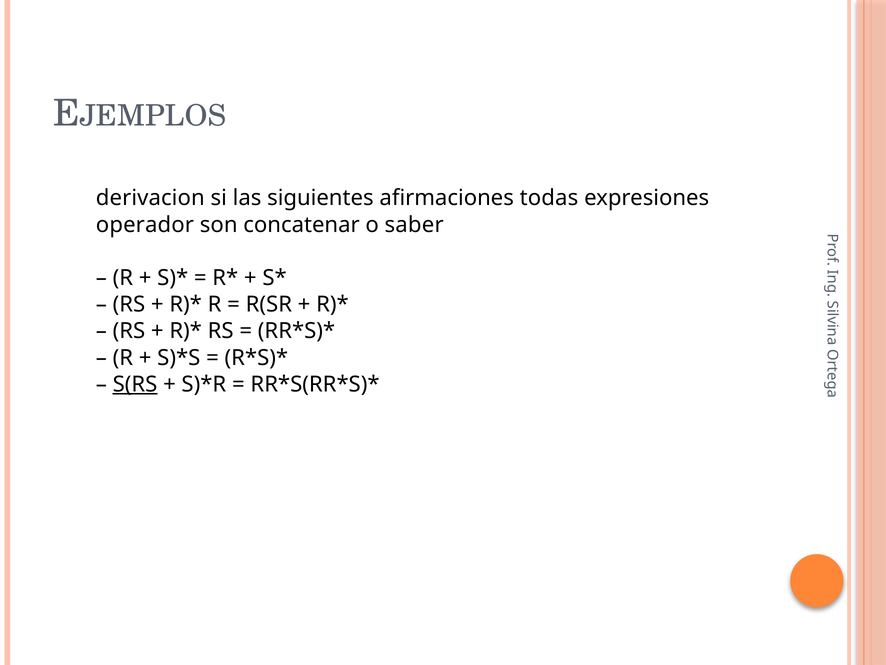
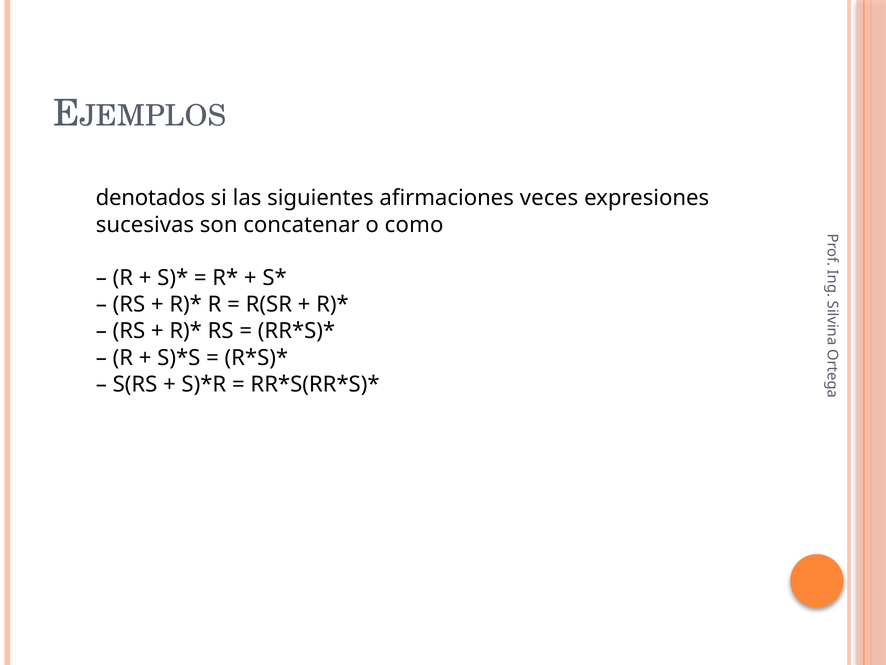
derivacion: derivacion -> denotados (150, 198)
todas: todas -> veces (549, 198)
operador: operador -> sucesivas (145, 225)
saber: saber -> como (414, 225)
S(RS underline: present -> none (135, 384)
